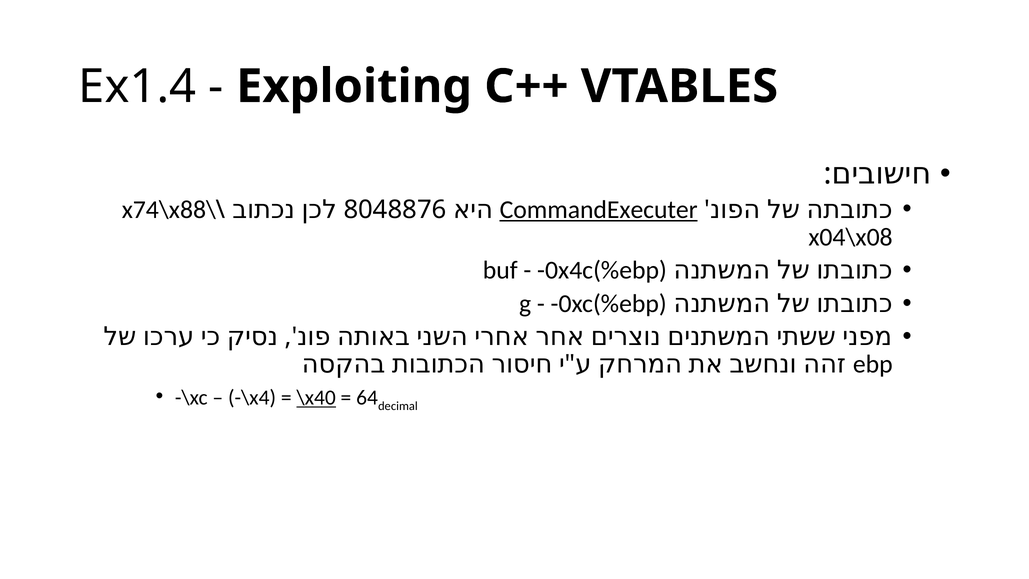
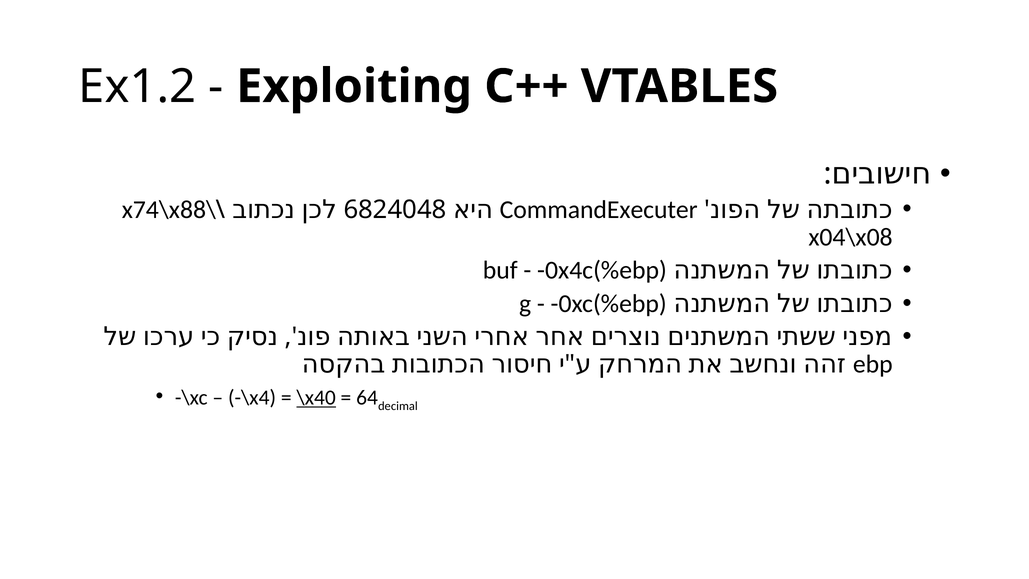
Ex1.4: Ex1.4 -> Ex1.2 (137, 86)
CommandExecuter underline: present -> none (599, 209)
8048876: 8048876 -> 6824048 (395, 209)
